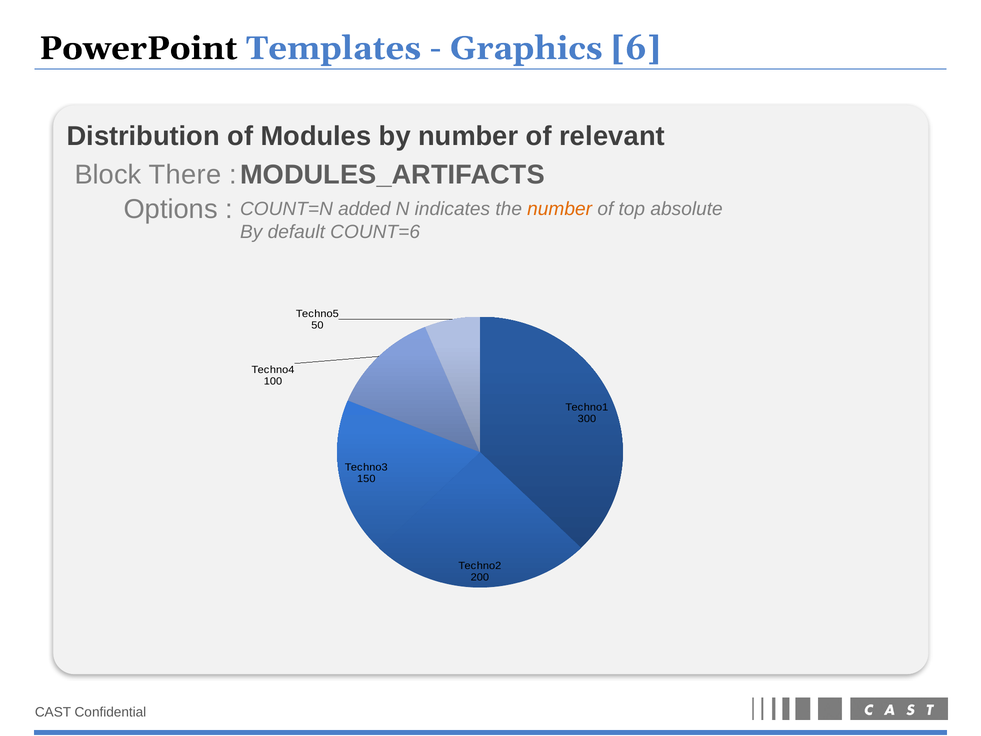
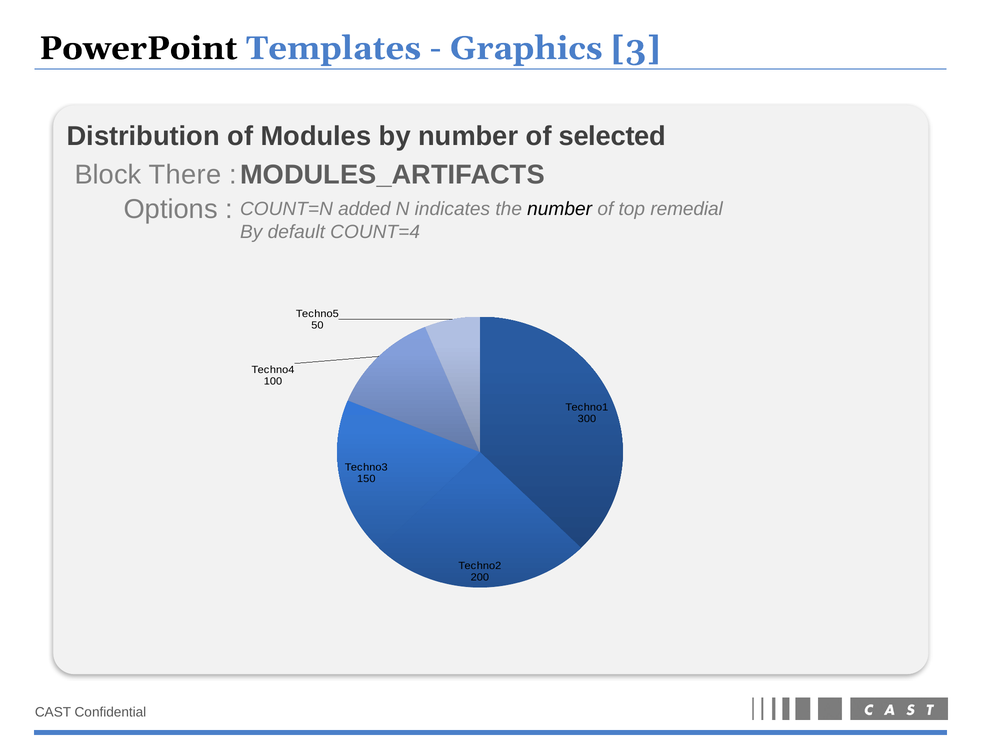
6: 6 -> 3 (636, 48)
relevant: relevant -> selected (612, 136)
number colour: orange -> black (560, 209)
absolute: absolute -> remedial (687, 209)
COUNT=6: COUNT=6 -> COUNT=4 (375, 232)
